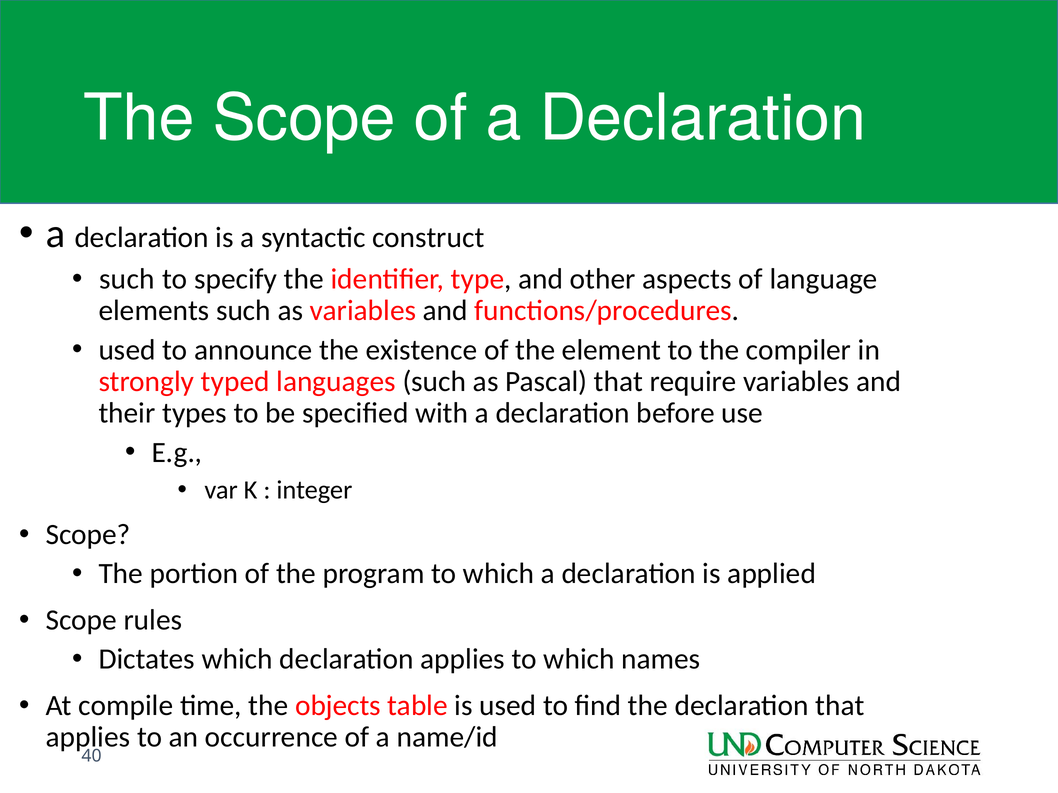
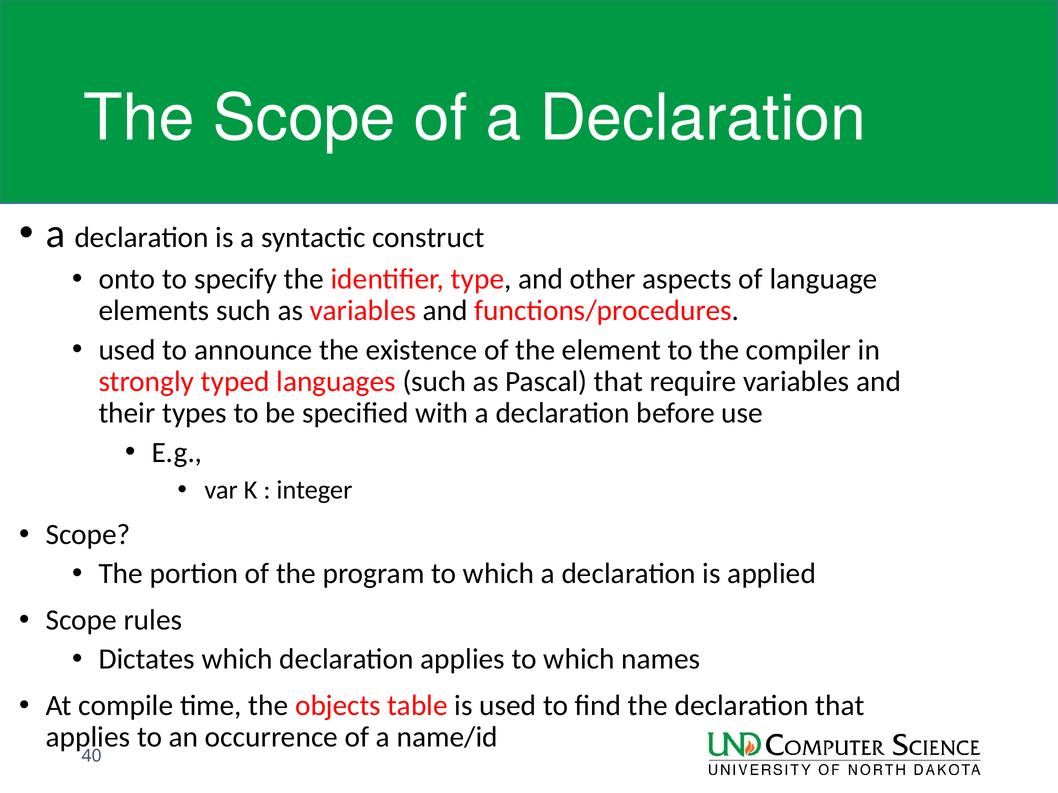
such: such -> onto (127, 279)
